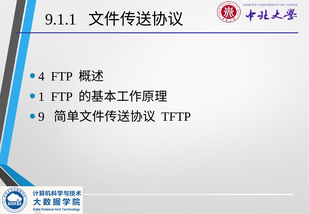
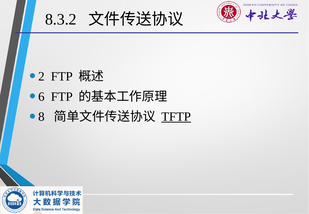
9.1.1: 9.1.1 -> 8.3.2 (61, 19)
4: 4 -> 2 (41, 76)
1: 1 -> 6 (41, 97)
9: 9 -> 8 (41, 117)
TFTP underline: none -> present (176, 117)
